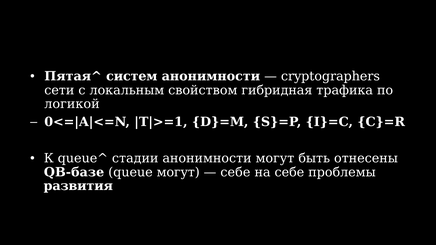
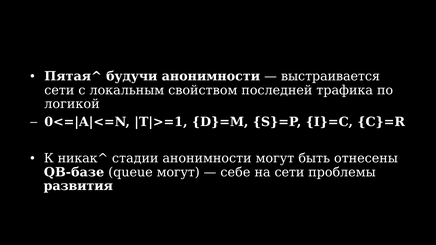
систем: систем -> будучи (132, 77)
cryptographers: cryptographers -> выстраивается (330, 77)
гибридная: гибридная -> последней (277, 90)
queue^: queue^ -> никак^ (83, 159)
на себе: себе -> сети (289, 172)
